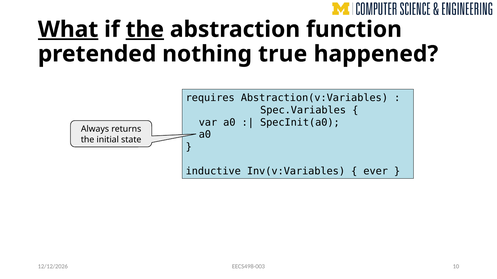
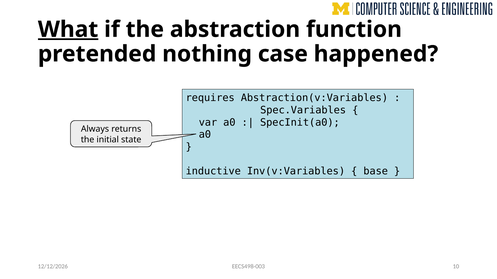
the underline: present -> none (145, 29)
true: true -> case (283, 54)
ever: ever -> base (376, 172)
